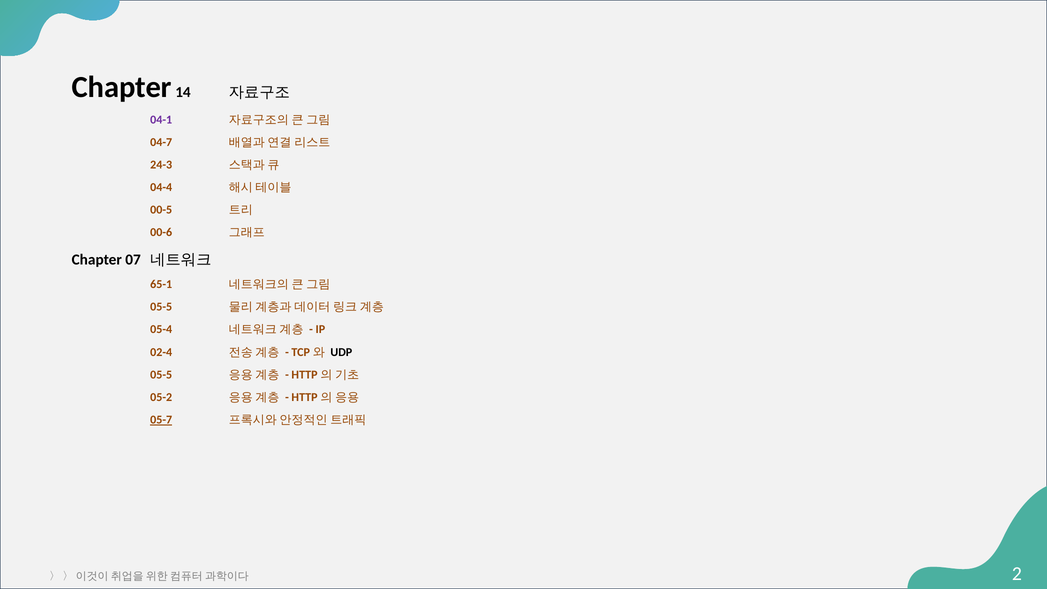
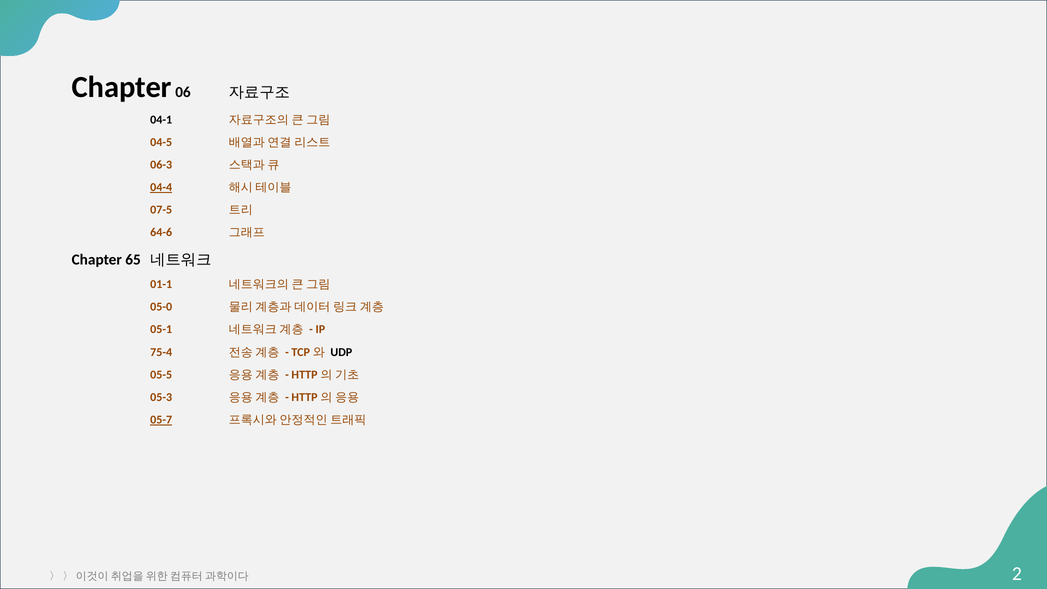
14: 14 -> 06 (183, 92)
04-1 colour: purple -> black (161, 120)
04-7: 04-7 -> 04-5 (161, 142)
24-3: 24-3 -> 06-3 (161, 165)
04-4 underline: none -> present (161, 187)
00-5: 00-5 -> 07-5 (161, 210)
00-6: 00-6 -> 64-6 (161, 232)
07: 07 -> 65 (133, 260)
65-1: 65-1 -> 01-1 (161, 284)
05-5: 05-5 -> 05-0 (161, 307)
05-4: 05-4 -> 05-1 (161, 329)
02-4: 02-4 -> 75-4 (161, 352)
05-2: 05-2 -> 05-3 (161, 397)
